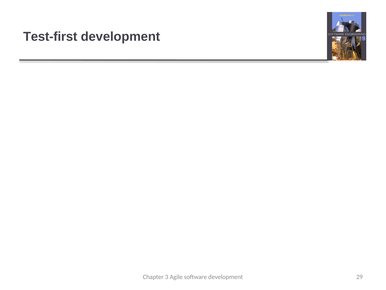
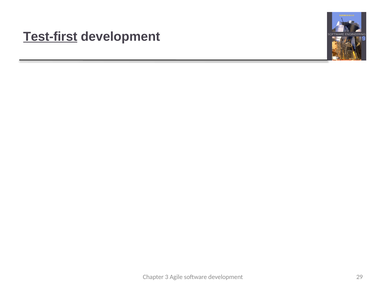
Test-first underline: none -> present (50, 37)
